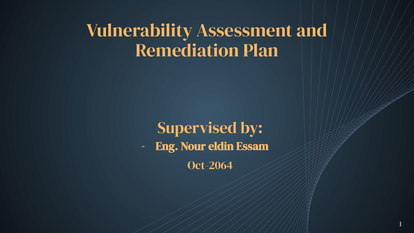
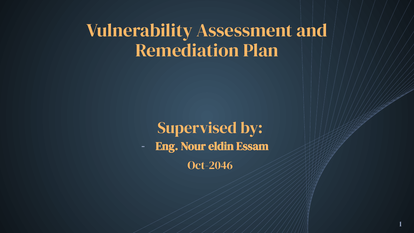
Oct-2064: Oct-2064 -> Oct-2046 (210, 165)
